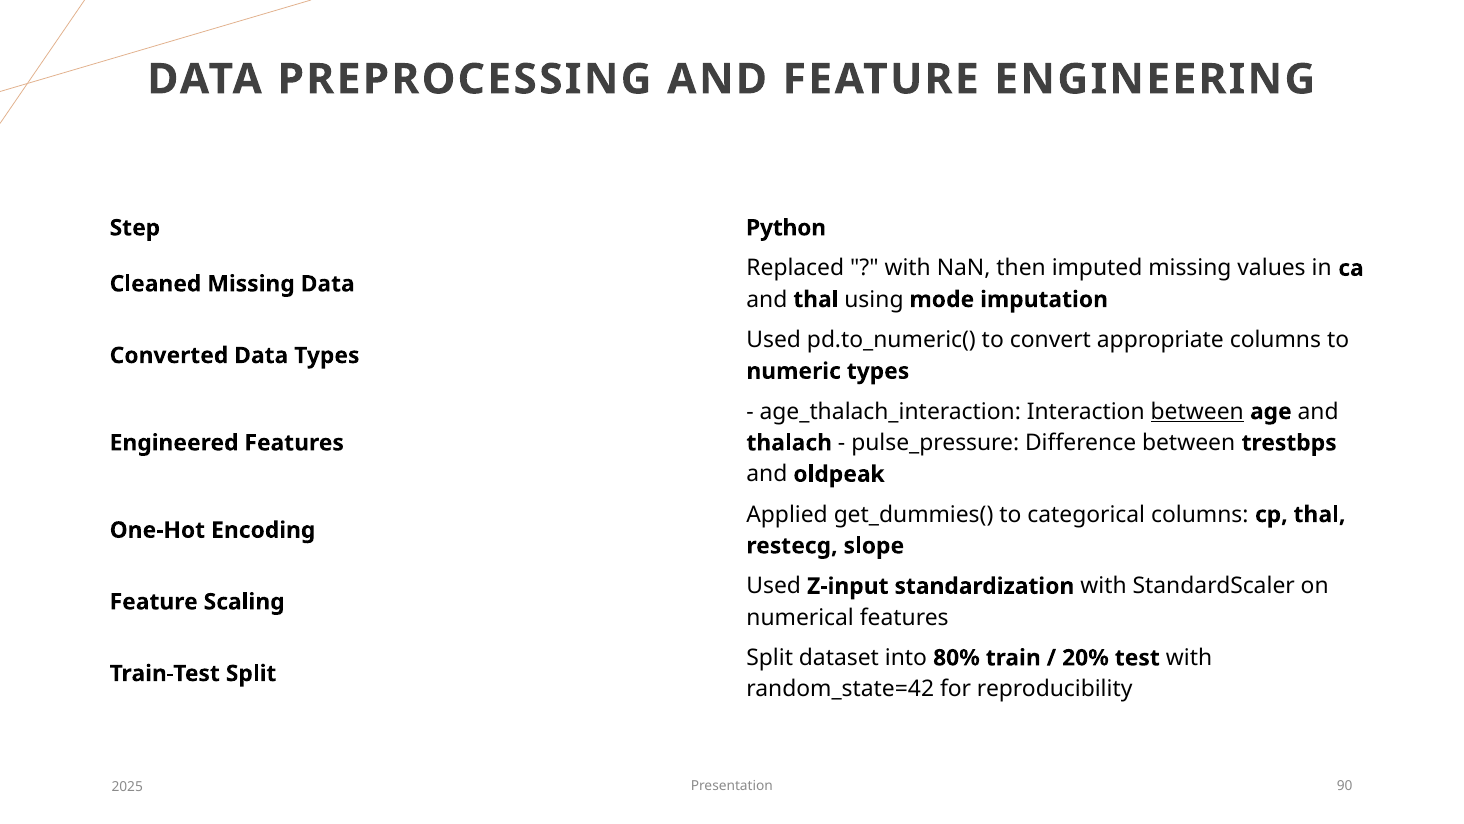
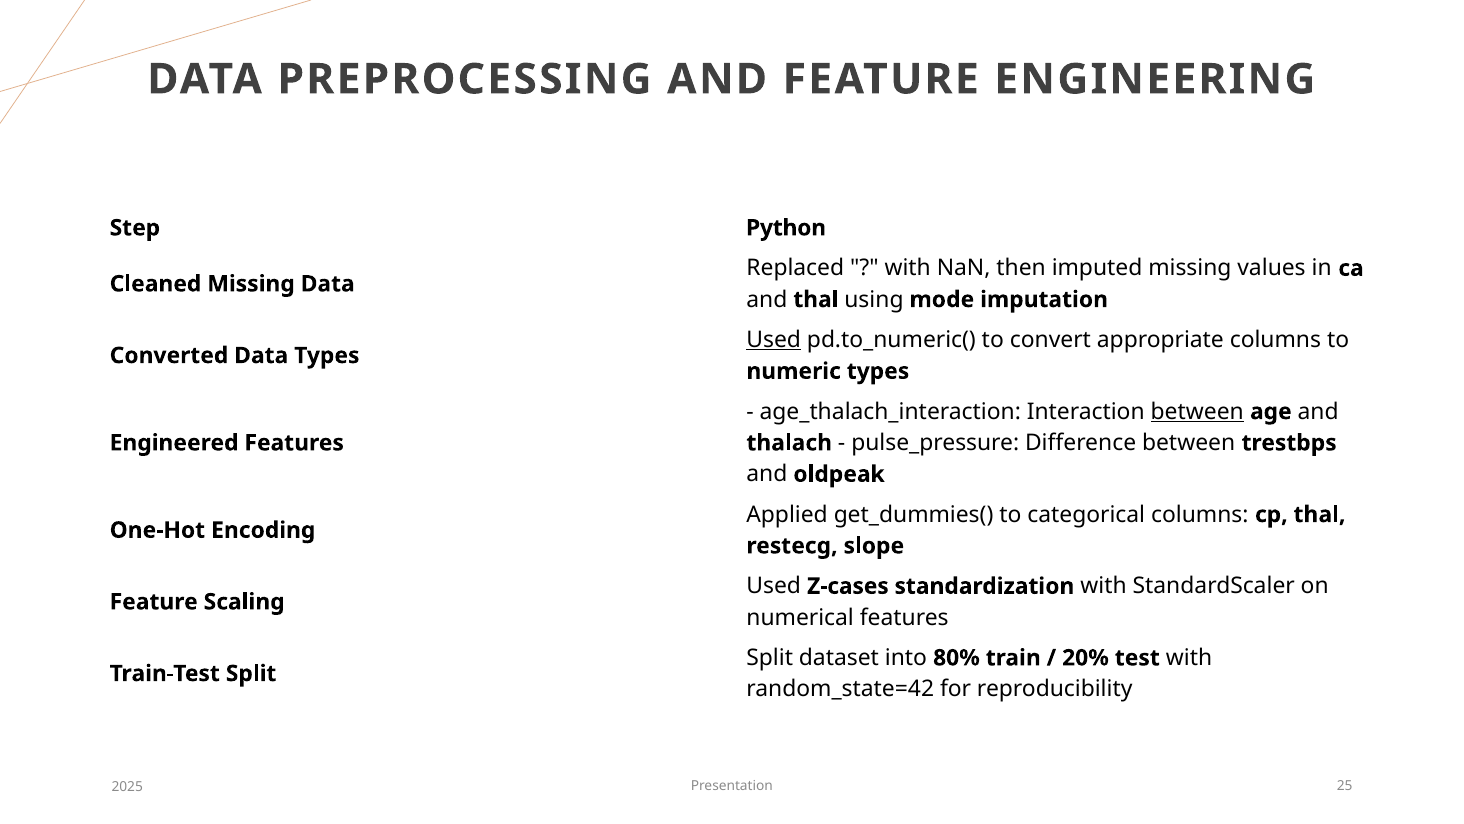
Used underline: none -> present (774, 340)
Z-input: Z-input -> Z-cases (848, 586)
90: 90 -> 25 (1345, 785)
